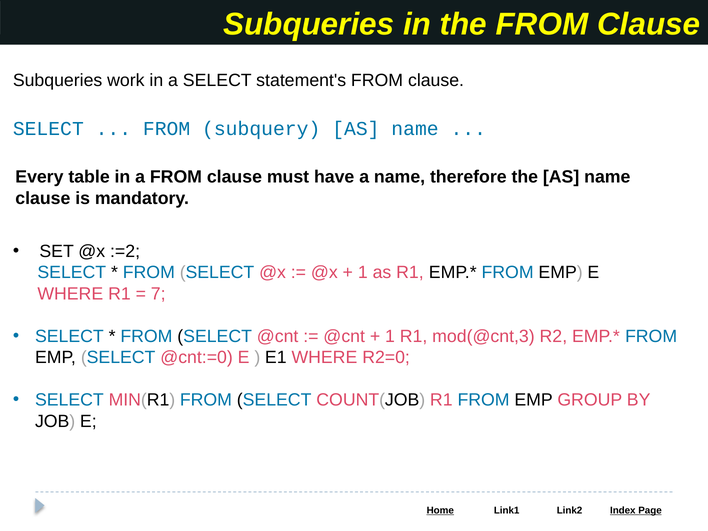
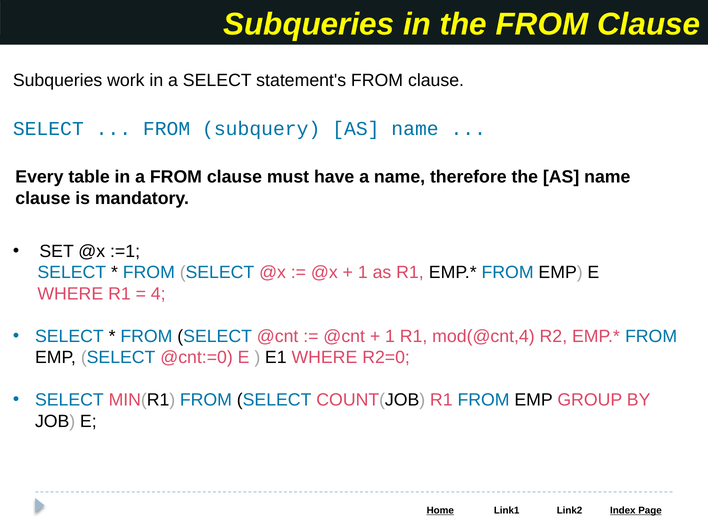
:=2: :=2 -> :=1 (125, 251)
7: 7 -> 4 (158, 294)
mod(@cnt,3: mod(@cnt,3 -> mod(@cnt,4 (483, 336)
